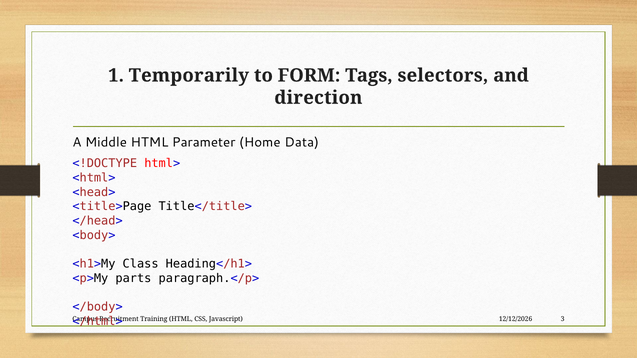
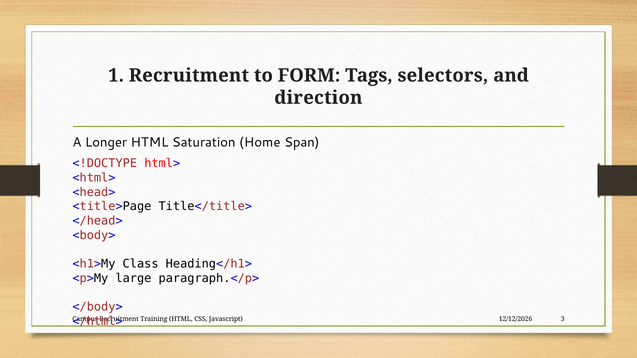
1 Temporarily: Temporarily -> Recruitment (189, 76)
Middle: Middle -> Longer (106, 142)
Parameter: Parameter -> Saturation (204, 142)
Data: Data -> Span (302, 142)
parts: parts -> large (133, 278)
